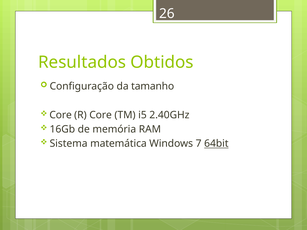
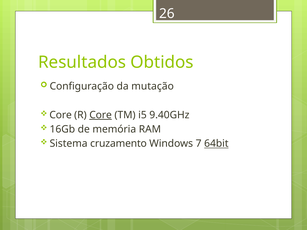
tamanho: tamanho -> mutação (153, 86)
Core underline: none -> present (101, 115)
2.40GHz: 2.40GHz -> 9.40GHz (169, 115)
matemática: matemática -> cruzamento (118, 144)
